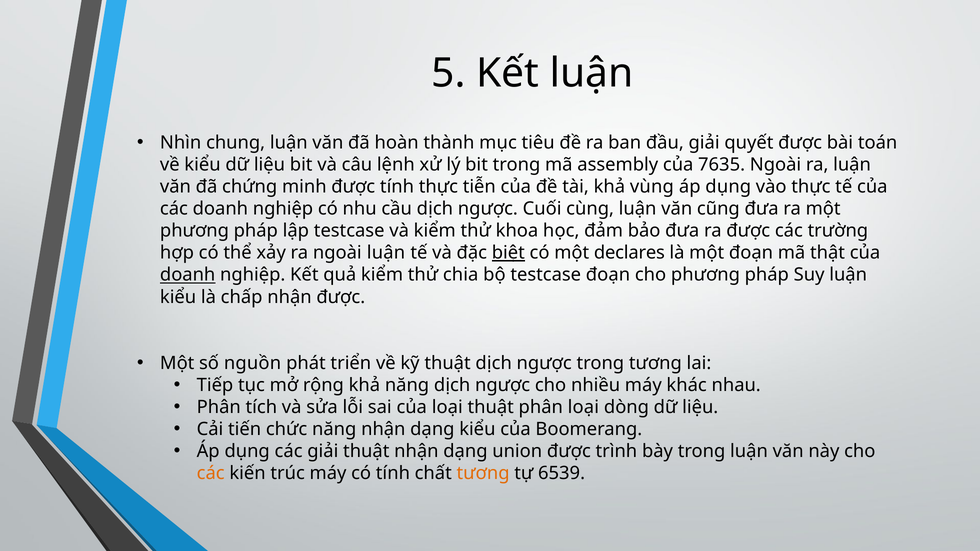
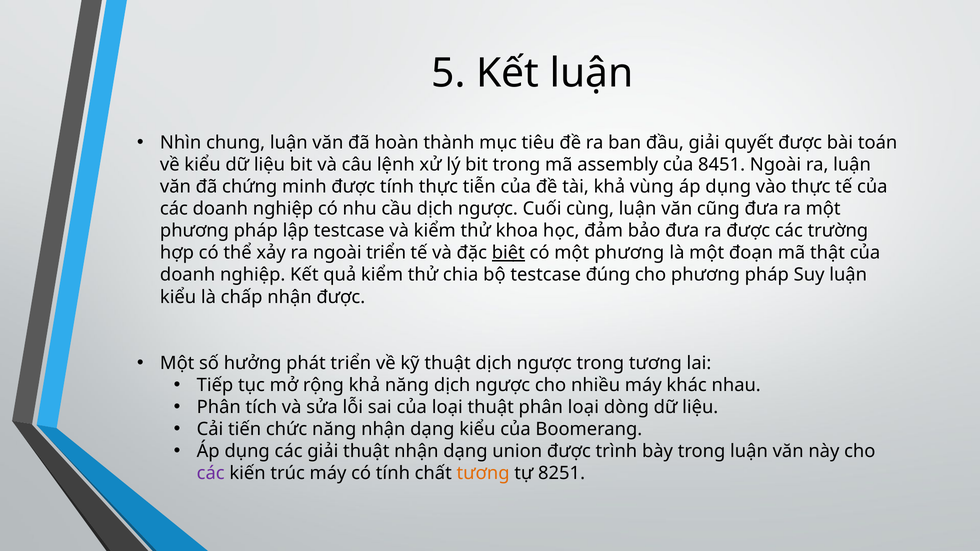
7635: 7635 -> 8451 (722, 165)
ngoài luận: luận -> triển (386, 253)
có một declares: declares -> phương (629, 253)
doanh underline: present -> none (188, 275)
testcase đoạn: đoạn -> đúng (608, 275)
nguồn: nguồn -> hưởng (253, 363)
các colour: orange -> purple (211, 474)
6539: 6539 -> 8251 (562, 474)
